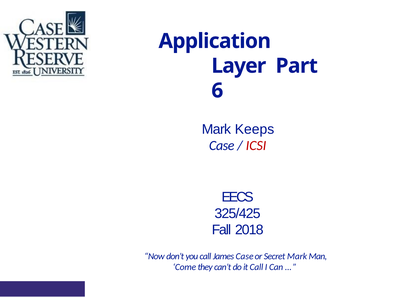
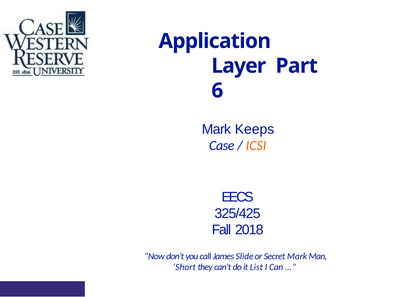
ICSI colour: red -> orange (256, 145)
James Case: Case -> Slide (245, 256)
Come: Come -> Short (184, 267)
it Call: Call -> List (256, 267)
